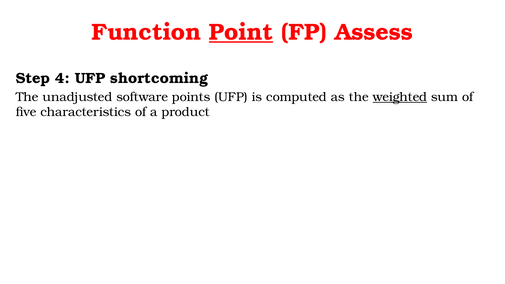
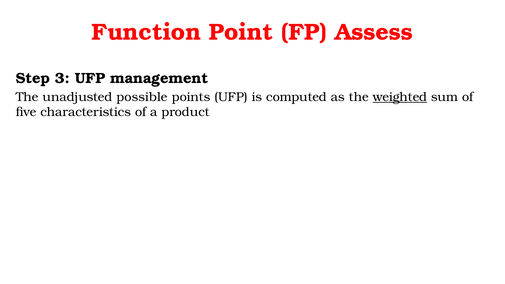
Point underline: present -> none (241, 32)
4: 4 -> 3 (62, 78)
shortcoming: shortcoming -> management (159, 78)
software: software -> possible (142, 97)
